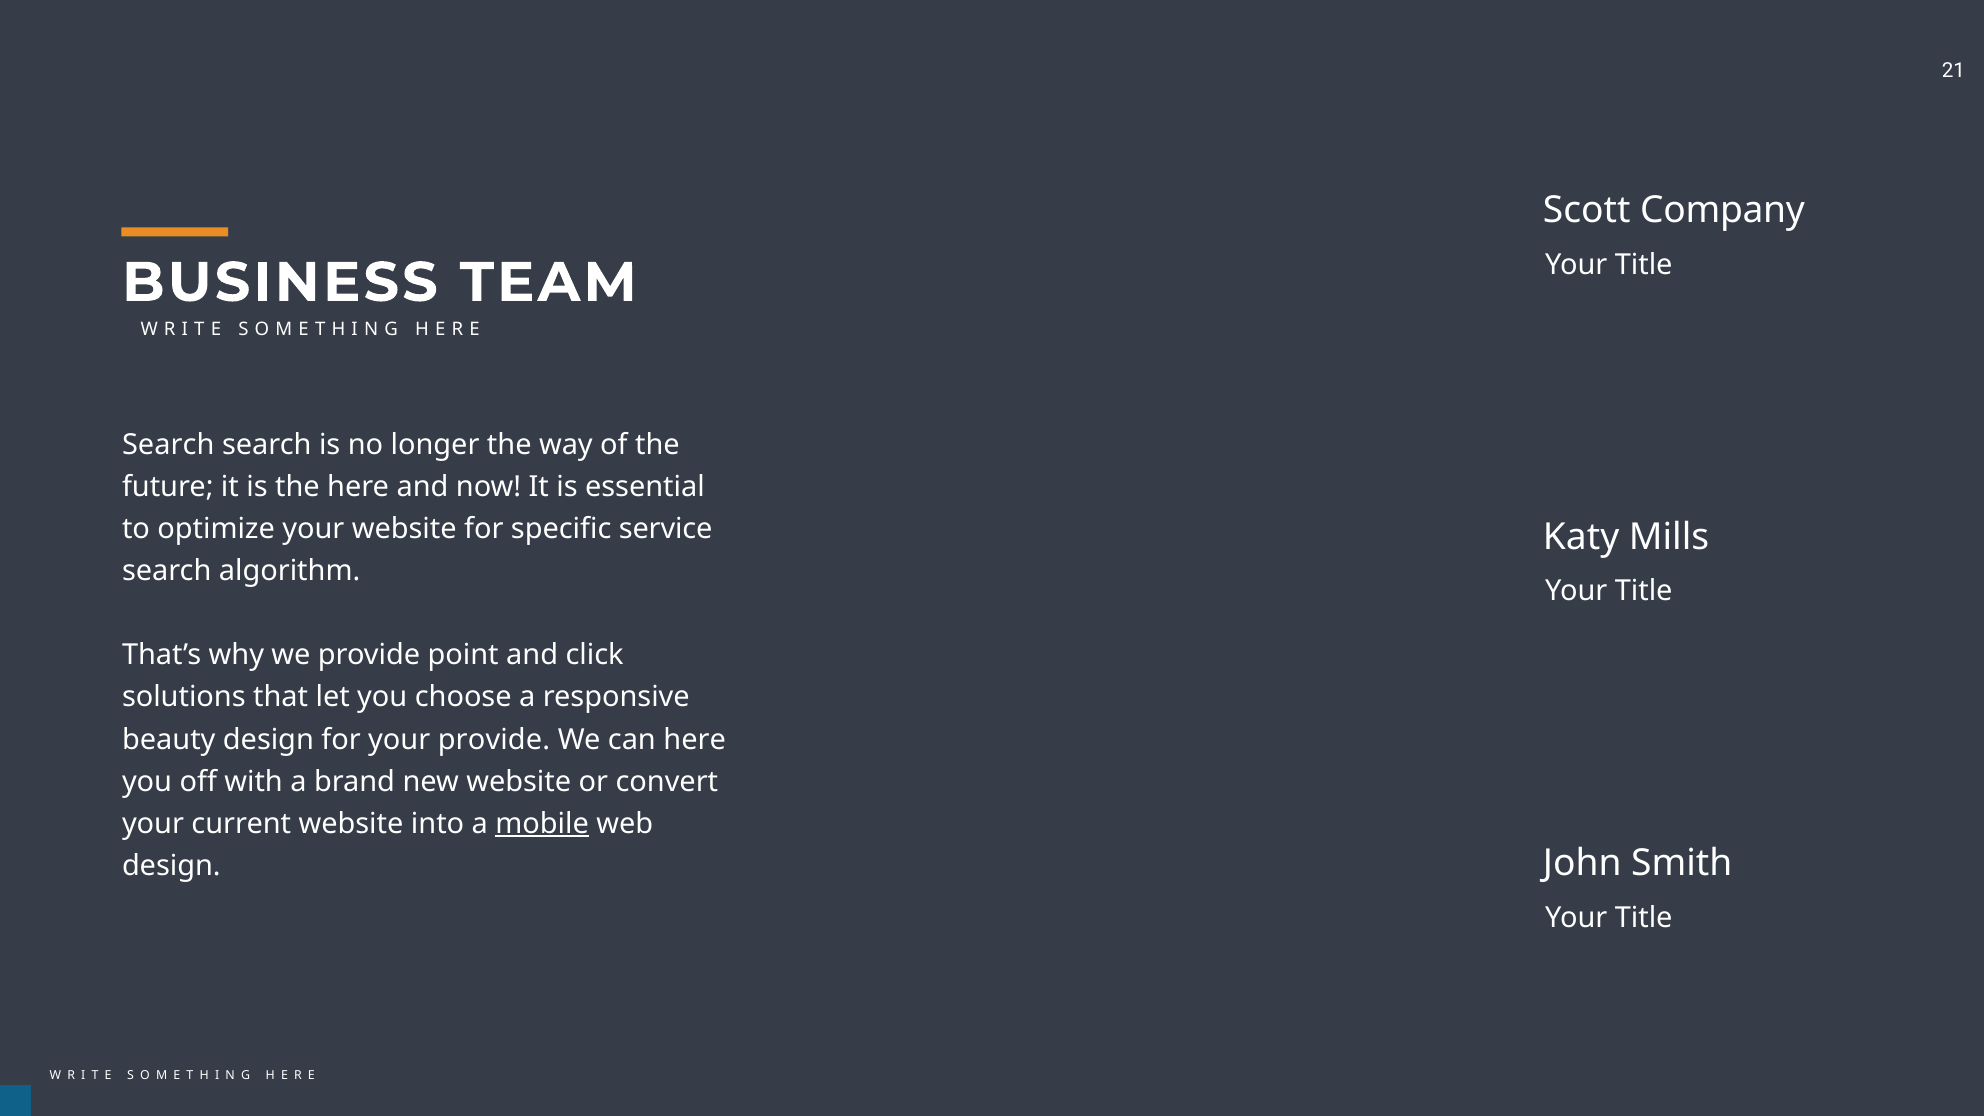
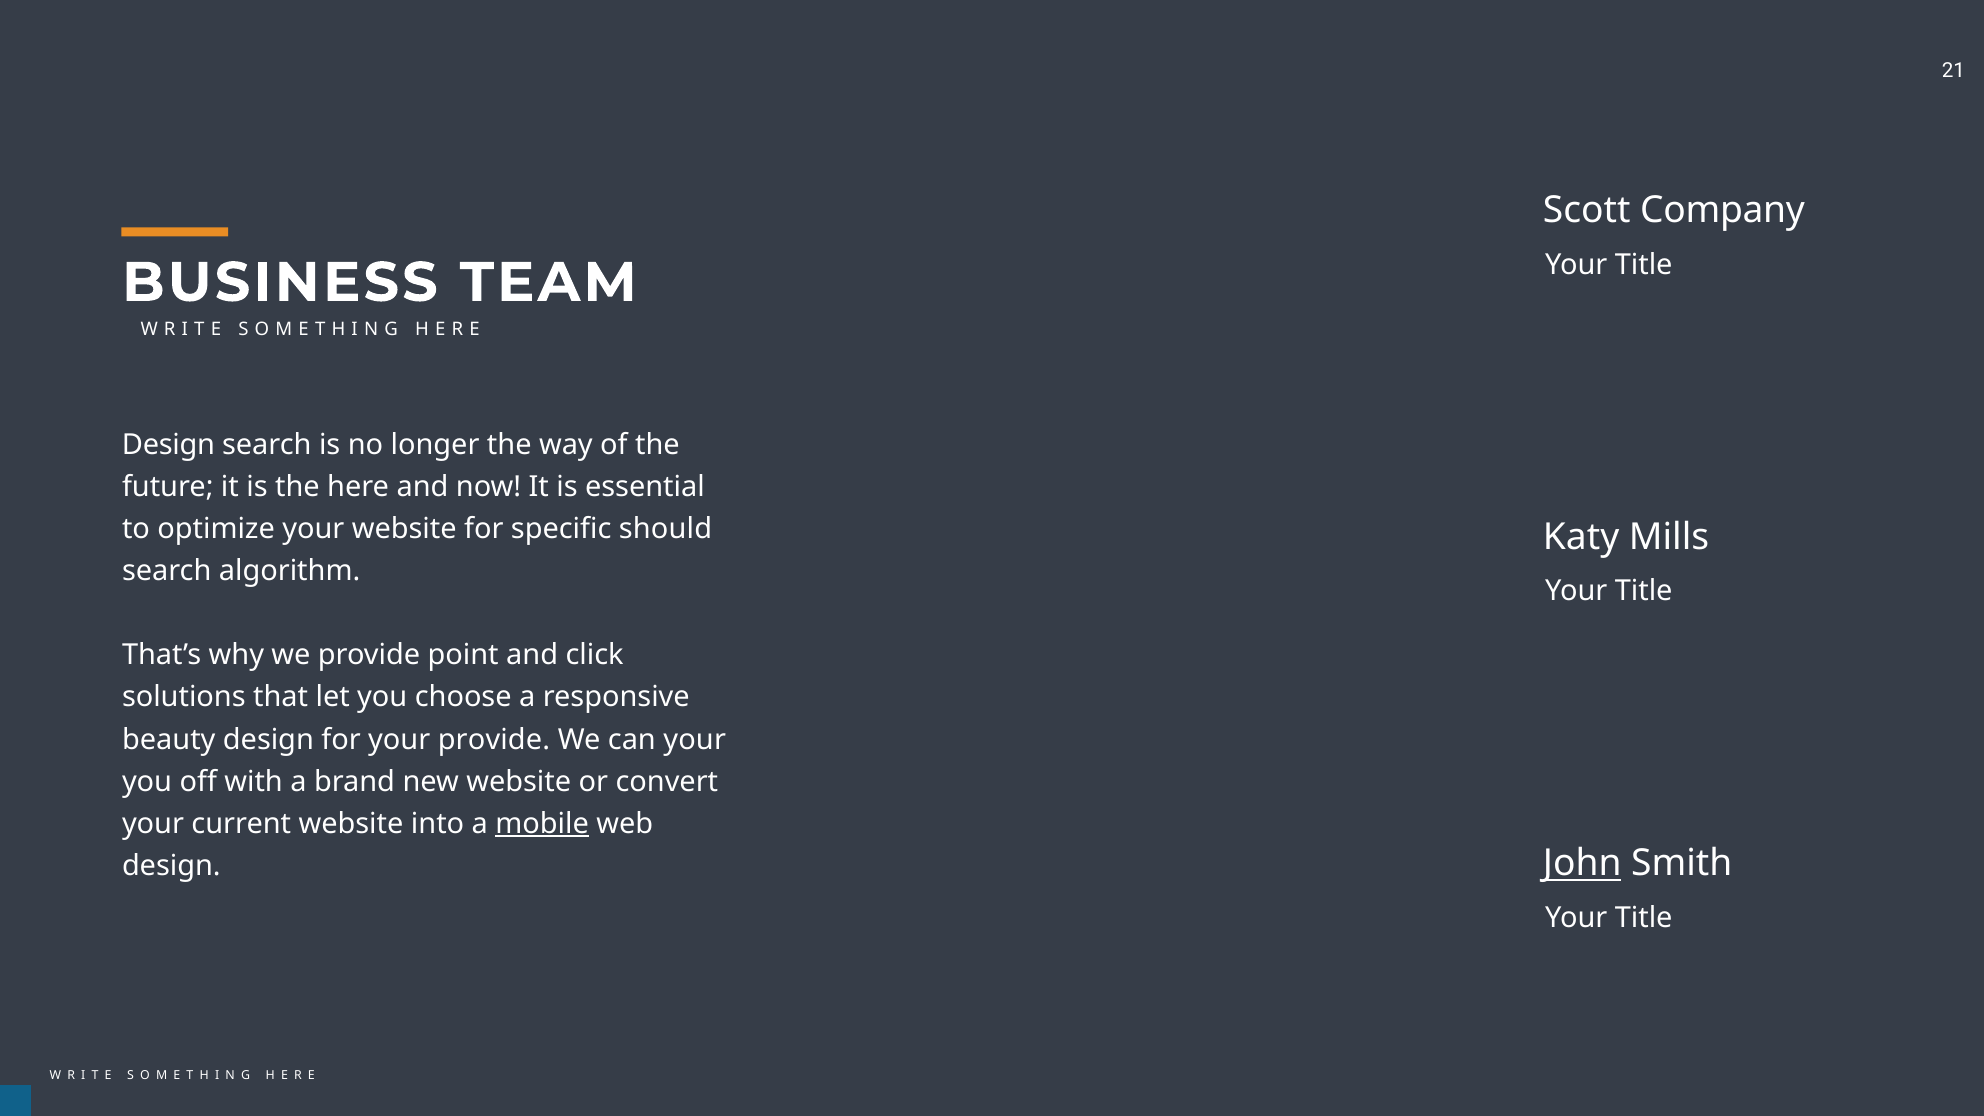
Search: Search -> Design (168, 445)
service: service -> should (665, 529)
can here: here -> your (695, 740)
John underline: none -> present (1582, 864)
